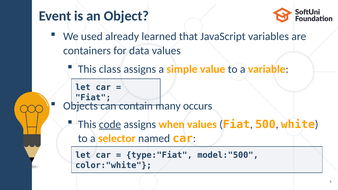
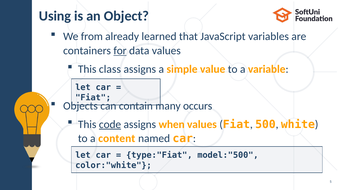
Event: Event -> Using (55, 16)
used: used -> from (92, 36)
for underline: none -> present (120, 51)
selector: selector -> content (117, 139)
